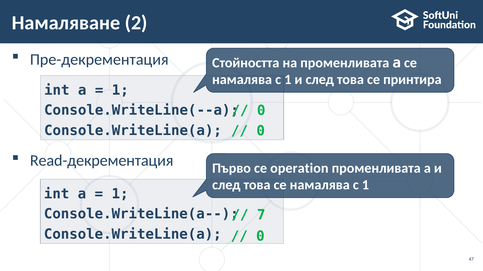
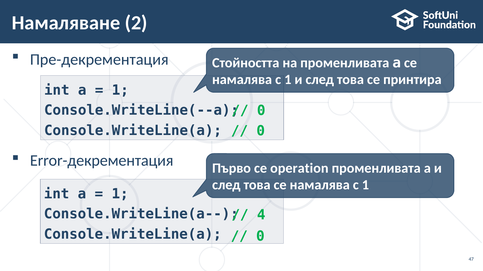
Read-декрементация: Read-декрементация -> Error-декрементация (102, 161)
7: 7 -> 4 (261, 216)
